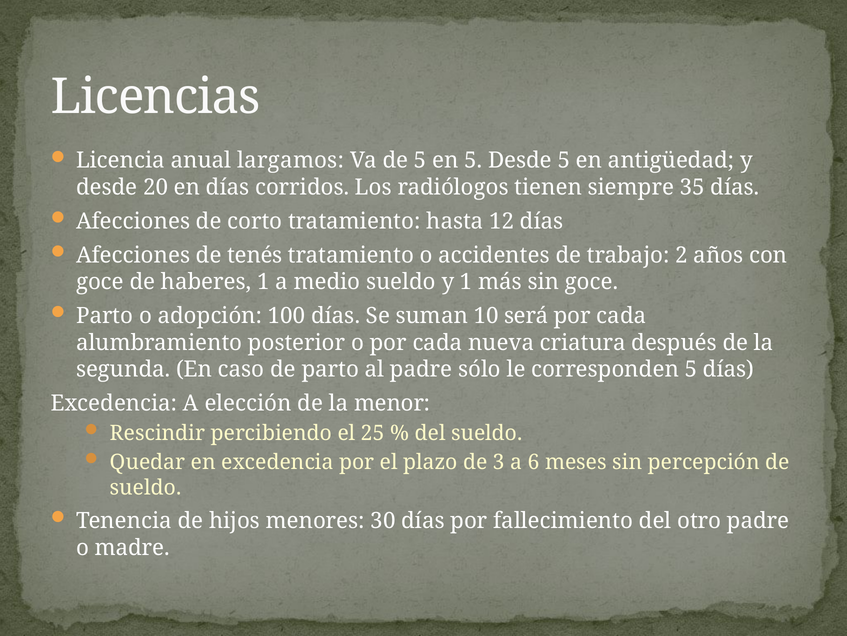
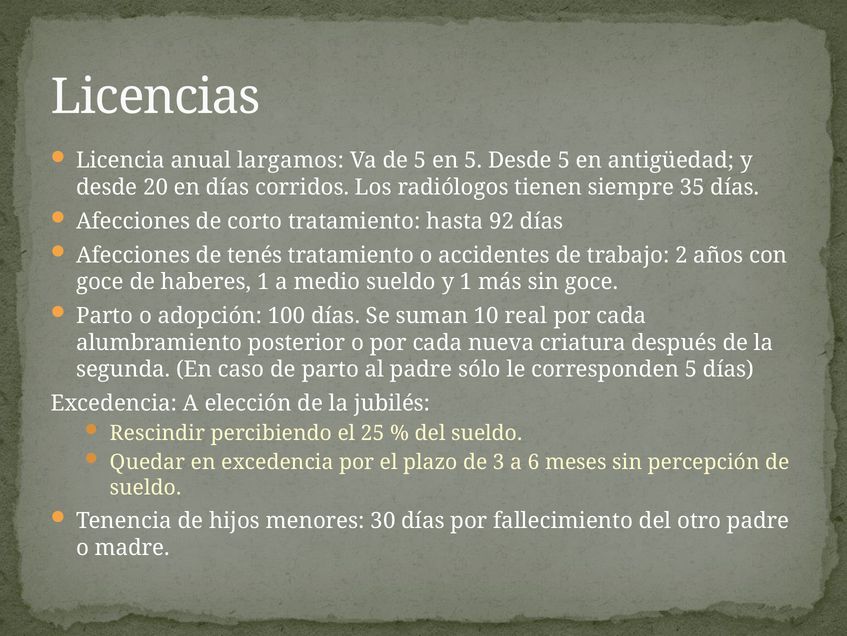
12: 12 -> 92 (502, 221)
será: será -> real (526, 316)
menor: menor -> jubilés (392, 403)
